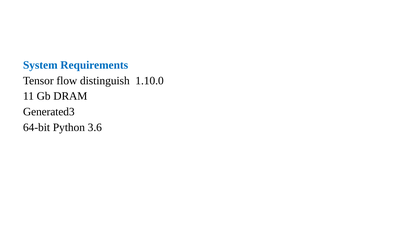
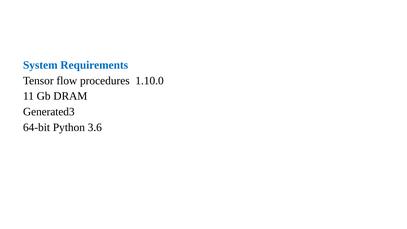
distinguish: distinguish -> procedures (105, 81)
